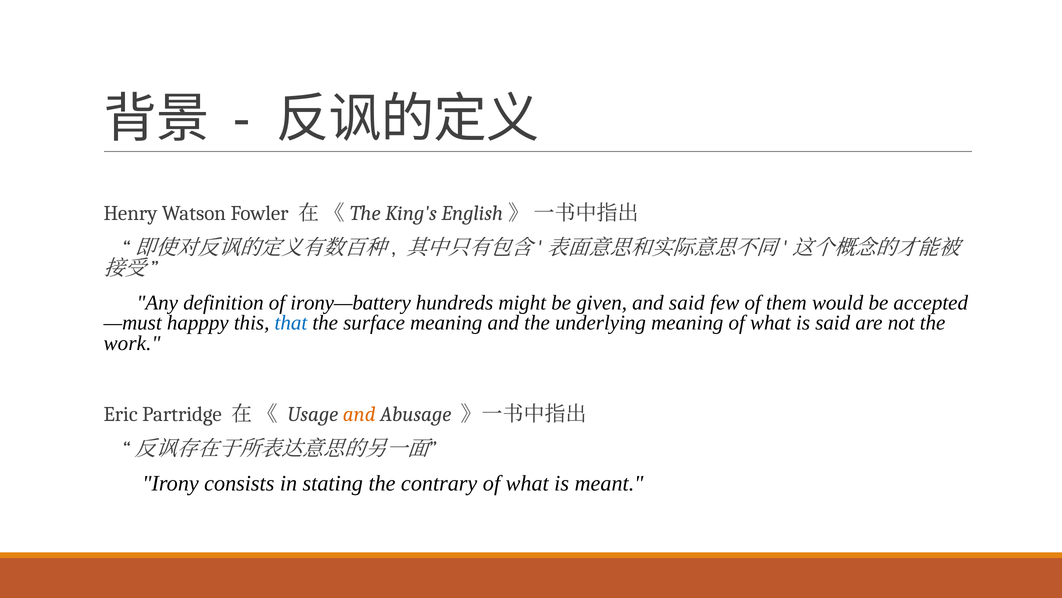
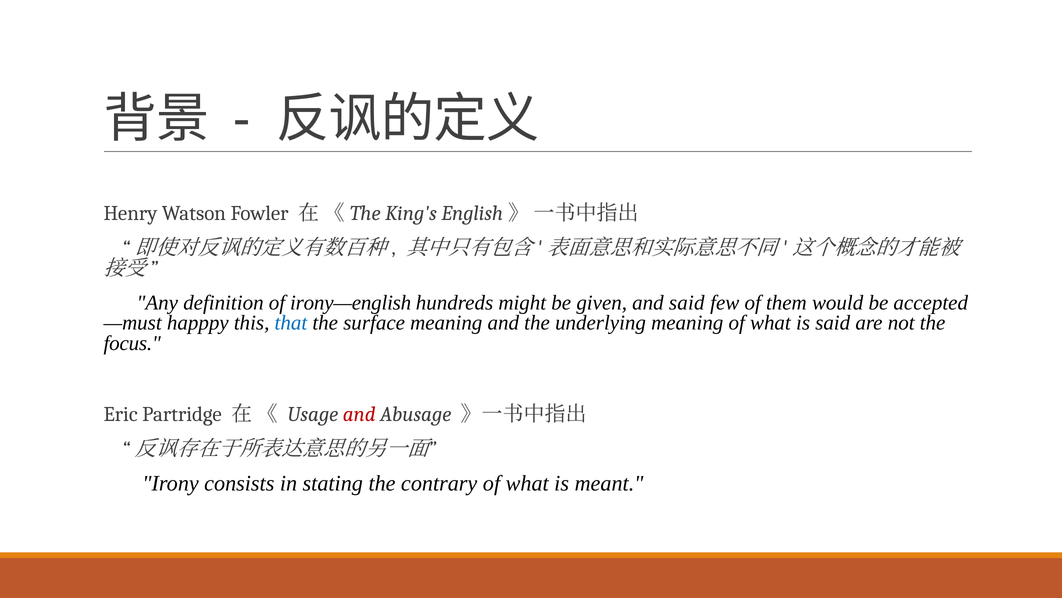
irony—battery: irony—battery -> irony—english (351, 302)
work: work -> focus (132, 343)
and colour: orange -> red (359, 414)
